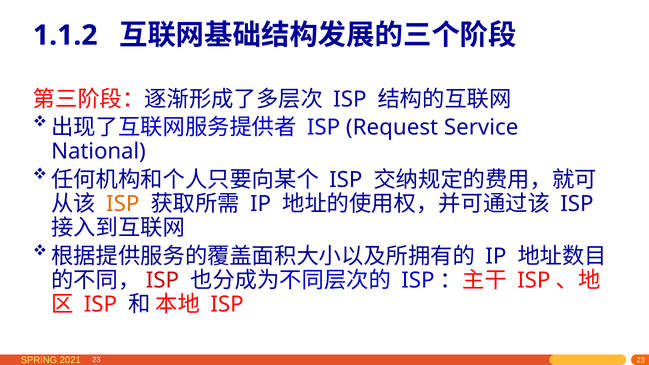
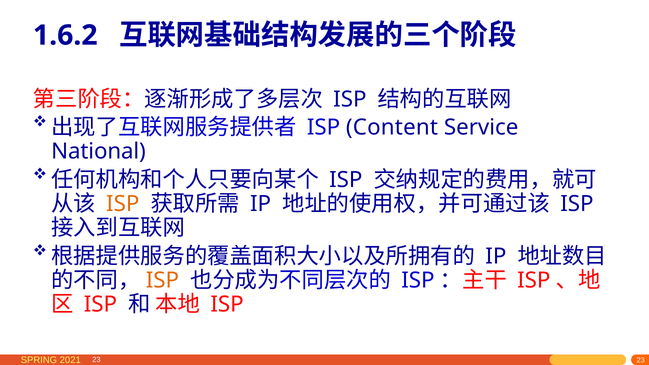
1.1.2: 1.1.2 -> 1.6.2 (65, 35)
Request: Request -> Content (392, 127)
ISP colour: red -> orange (162, 280)
